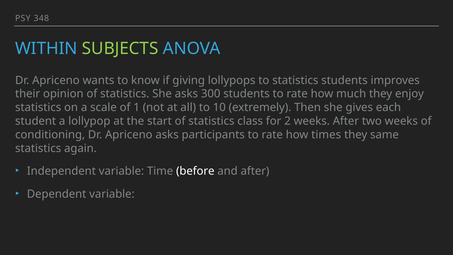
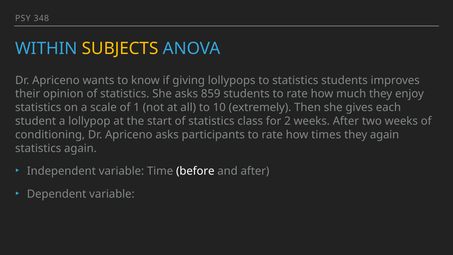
SUBJECTS colour: light green -> yellow (120, 49)
300: 300 -> 859 (211, 94)
they same: same -> again (385, 135)
